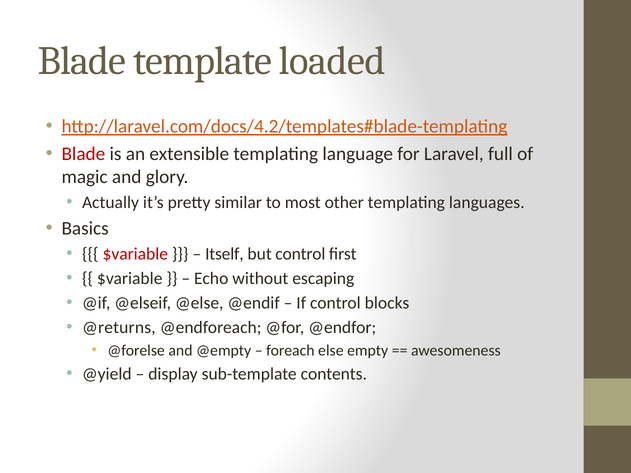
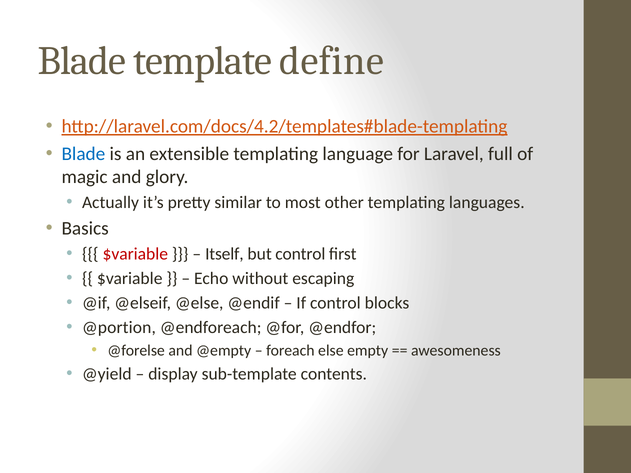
loaded: loaded -> define (332, 61)
Blade colour: red -> blue (83, 154)
@returns: @returns -> @portion (119, 328)
